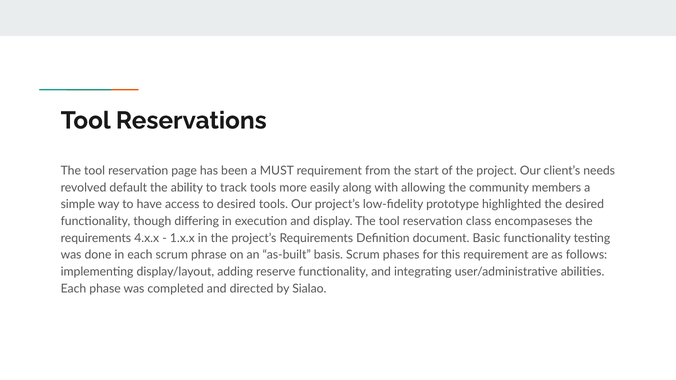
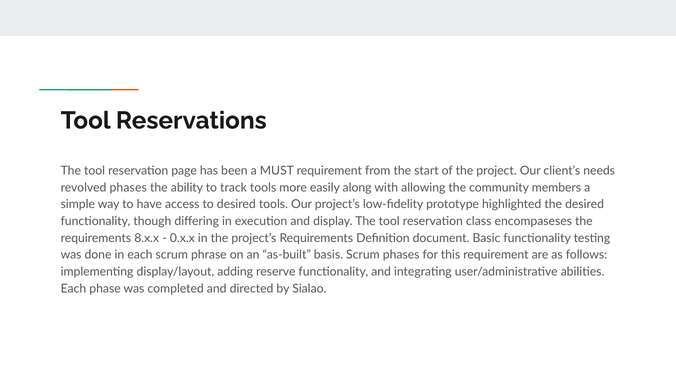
revolved default: default -> phases (128, 188)
4.x.x: 4.x.x -> 8.x.x (147, 238)
1.x.x: 1.x.x -> 0.x.x (182, 238)
